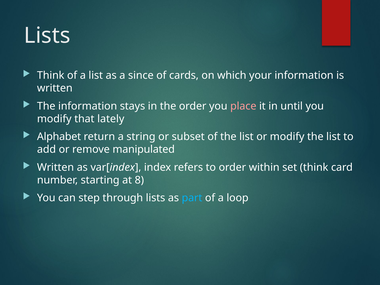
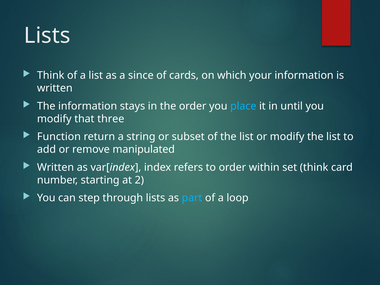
place colour: pink -> light blue (243, 106)
lately: lately -> three (111, 119)
Alphabet: Alphabet -> Function (59, 137)
8: 8 -> 2 (139, 180)
